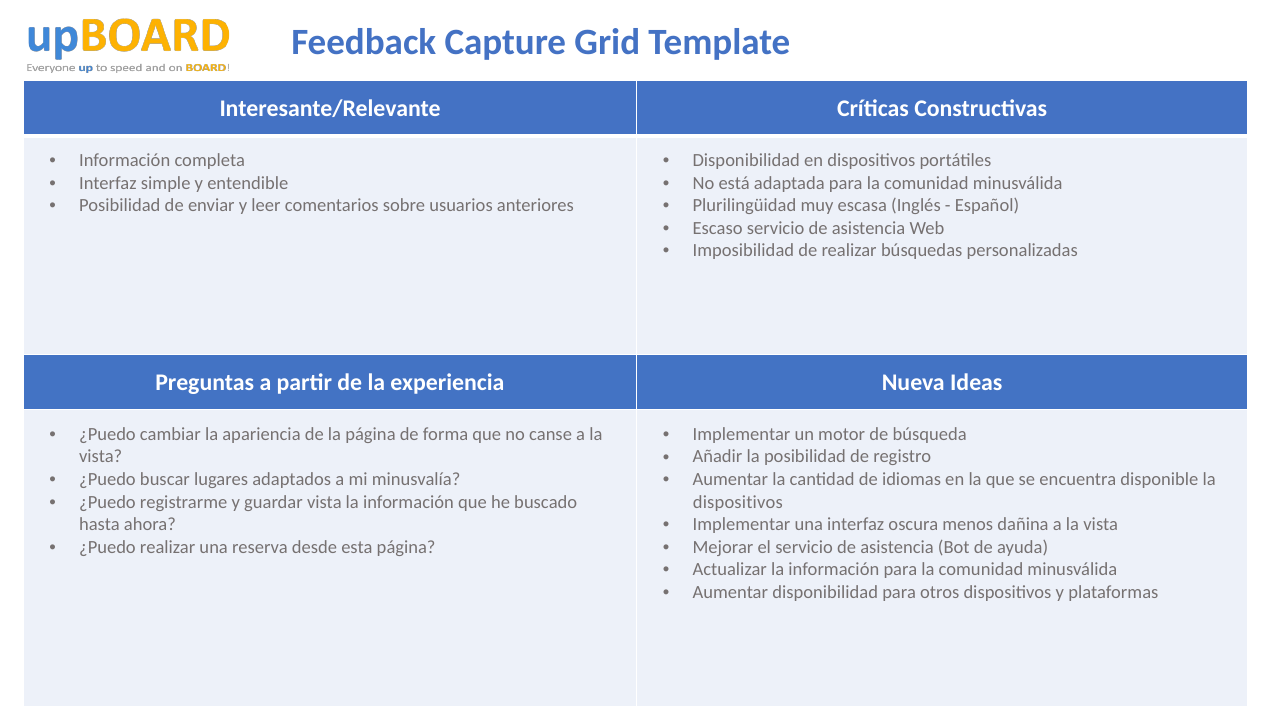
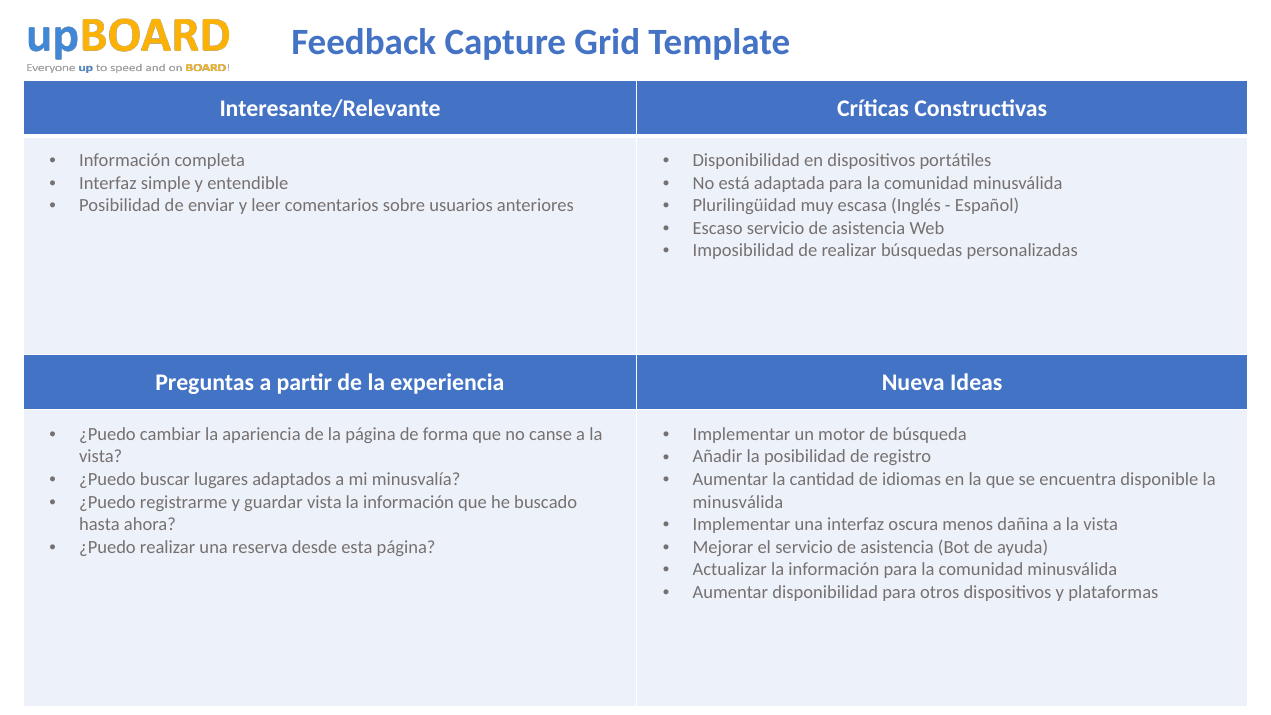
dispositivos: dispositivos -> minusválida (738, 502)
